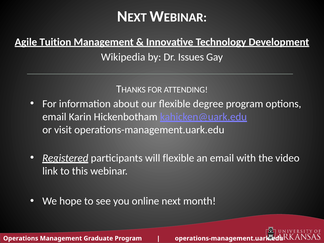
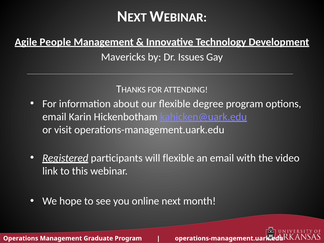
Tuition: Tuition -> People (55, 42)
Wikipedia: Wikipedia -> Mavericks (123, 57)
